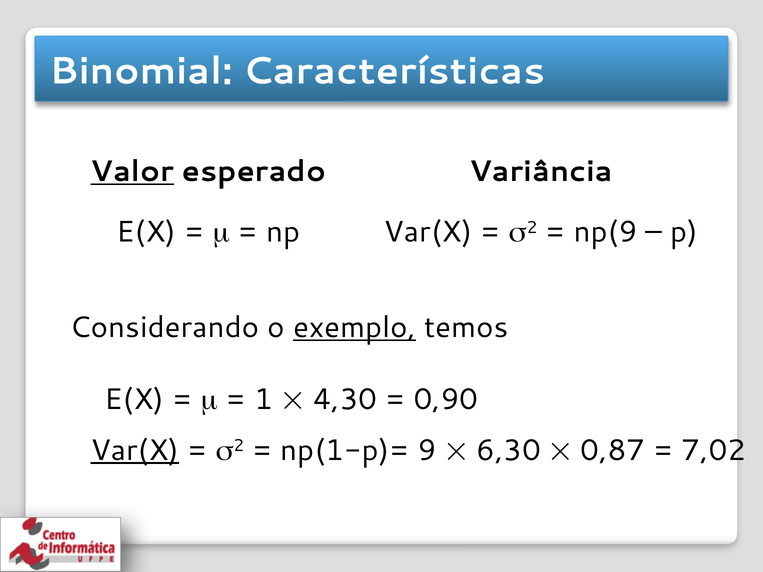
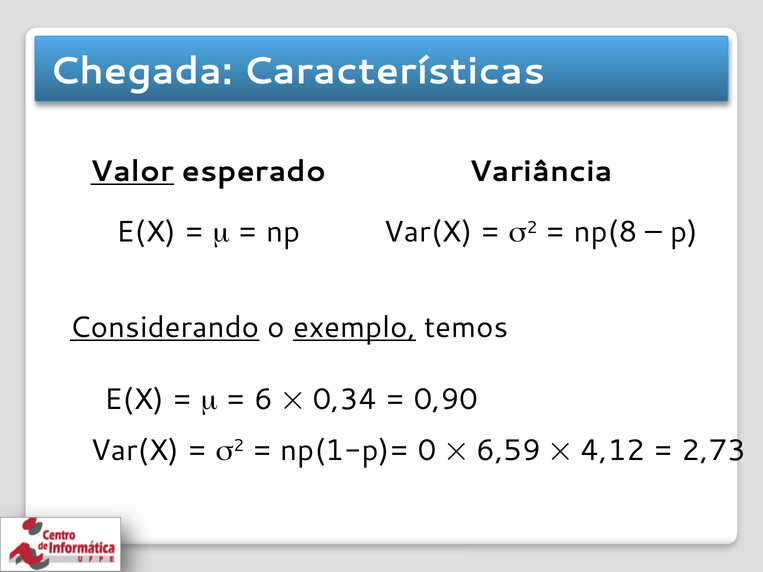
Binomial: Binomial -> Chegada (141, 71)
np(9: np(9 -> np(8 (606, 232)
Considerando underline: none -> present (165, 328)
1: 1 -> 6 (263, 400)
4,30: 4,30 -> 0,34 (345, 400)
Var(X underline: present -> none (135, 450)
9: 9 -> 0 (427, 450)
6,30: 6,30 -> 6,59 (509, 450)
0,87: 0,87 -> 4,12 (613, 450)
7,02: 7,02 -> 2,73 (714, 450)
